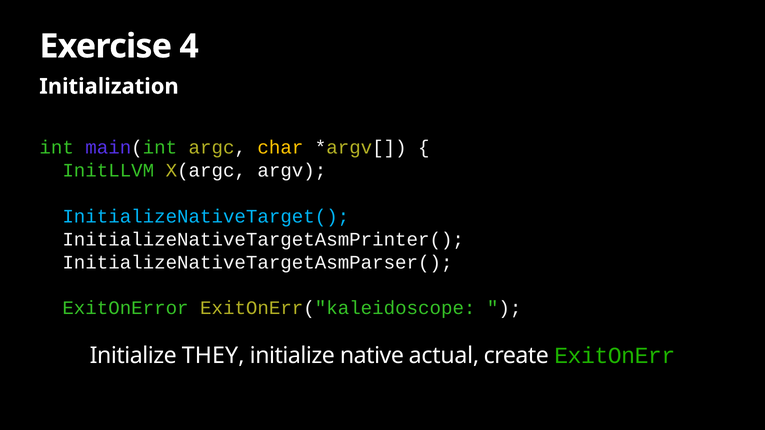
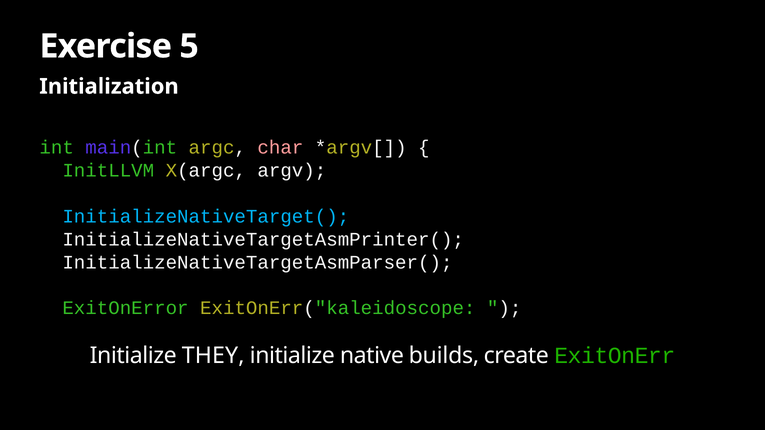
4: 4 -> 5 (189, 46)
char colour: yellow -> pink (280, 148)
actual: actual -> builds (444, 356)
